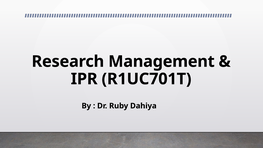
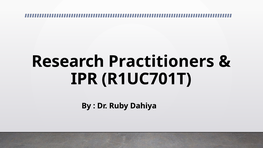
Management: Management -> Practitioners (161, 61)
